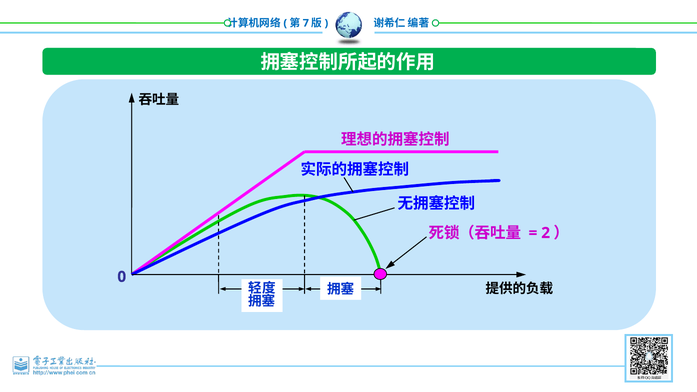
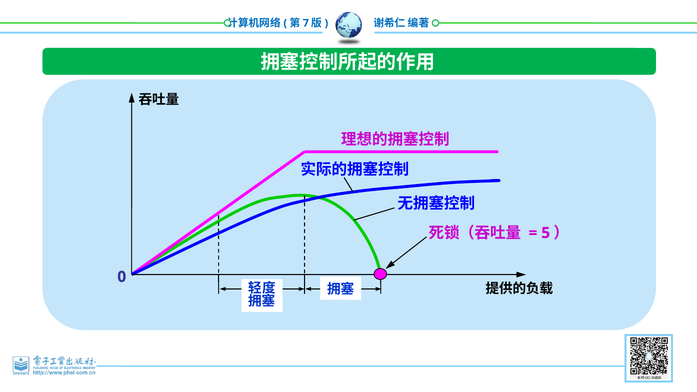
2: 2 -> 5 (546, 233)
